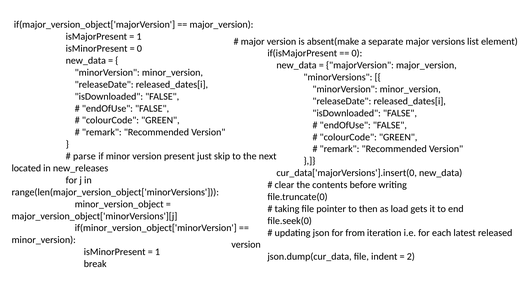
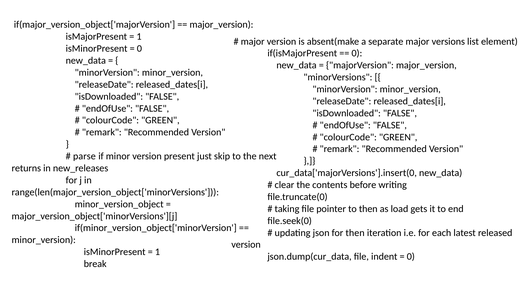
located: located -> returns (26, 168)
for from: from -> then (355, 233)
2: 2 -> 0 (411, 257)
